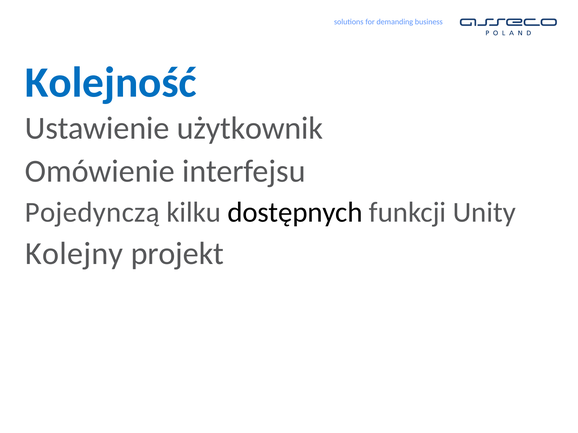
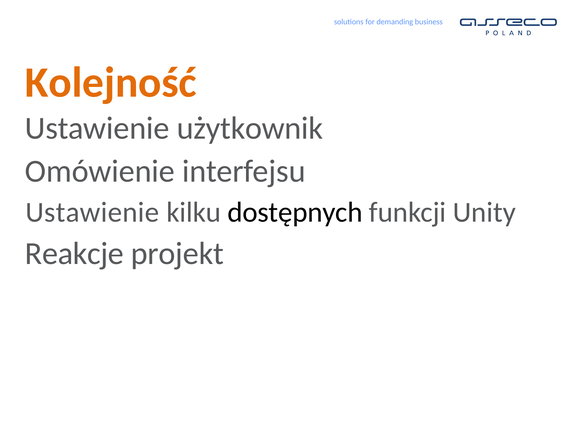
Kolejność colour: blue -> orange (111, 83)
Pojedynczą: Pojedynczą -> Ustawienie (92, 213)
Kolejny: Kolejny -> Reakcje (74, 254)
